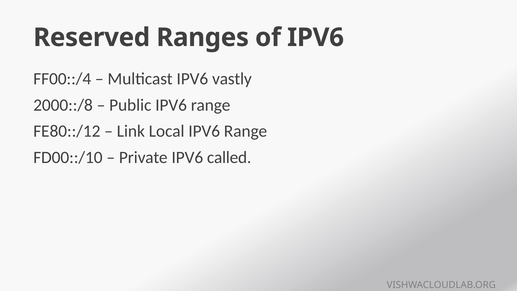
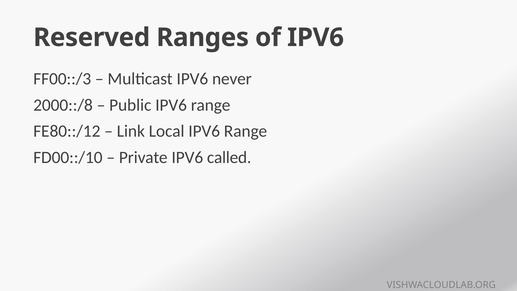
FF00::/4: FF00::/4 -> FF00::/3 (62, 79)
vastly: vastly -> never (232, 79)
